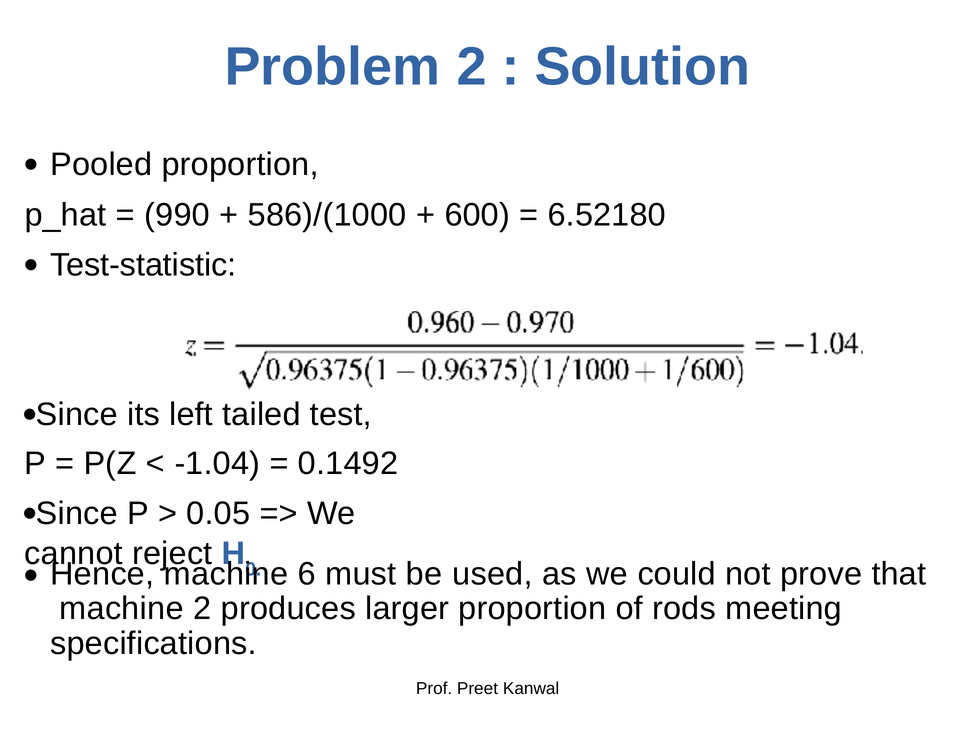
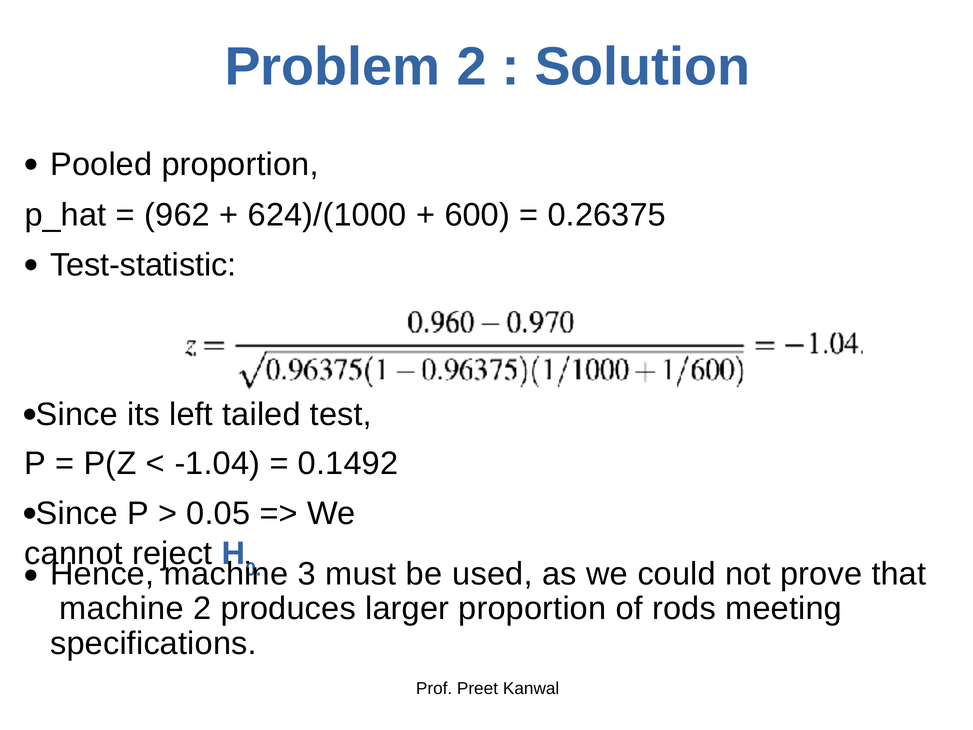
990: 990 -> 962 (177, 215)
586)/(1000: 586)/(1000 -> 624)/(1000 (327, 215)
6.52180: 6.52180 -> 0.26375 (607, 215)
6: 6 -> 3 (307, 574)
